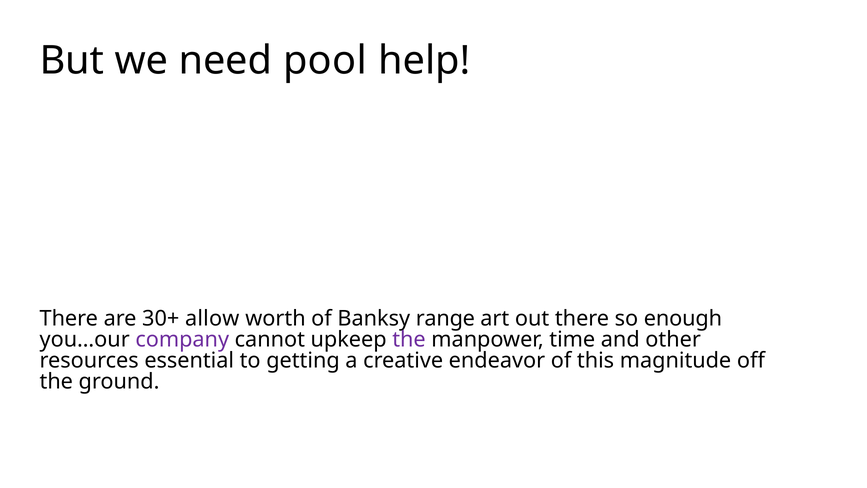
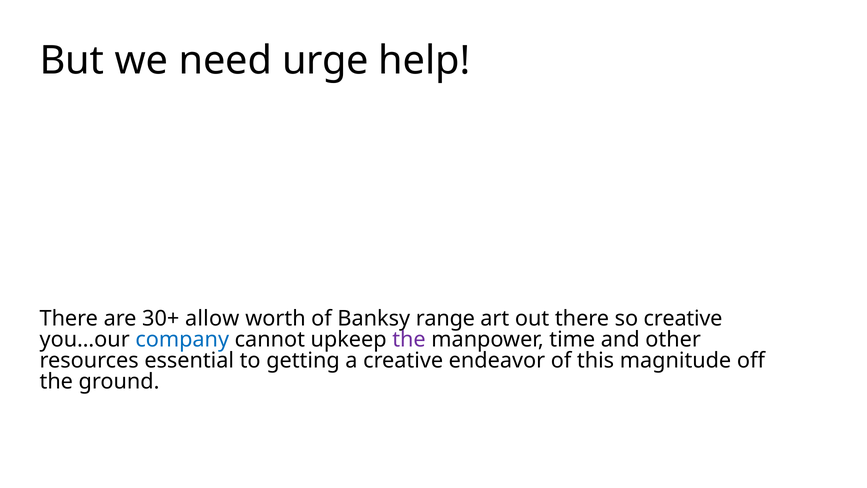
pool: pool -> urge (326, 61)
so enough: enough -> creative (683, 318)
company colour: purple -> blue (182, 339)
